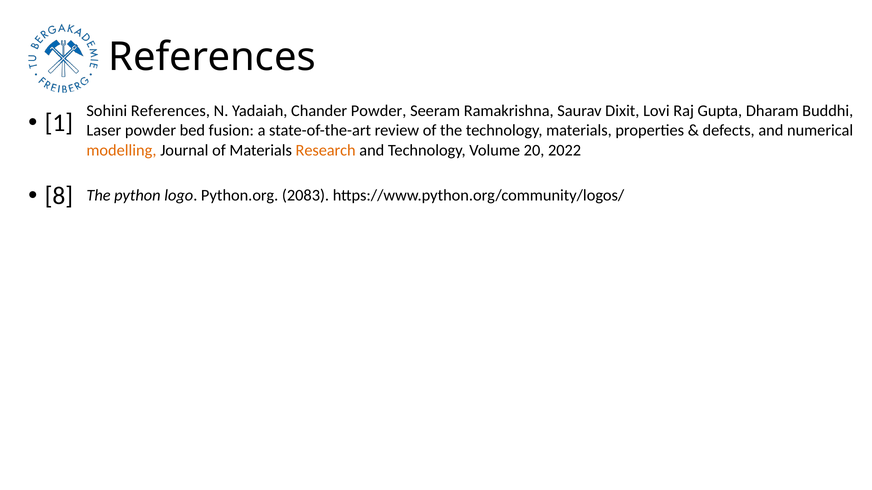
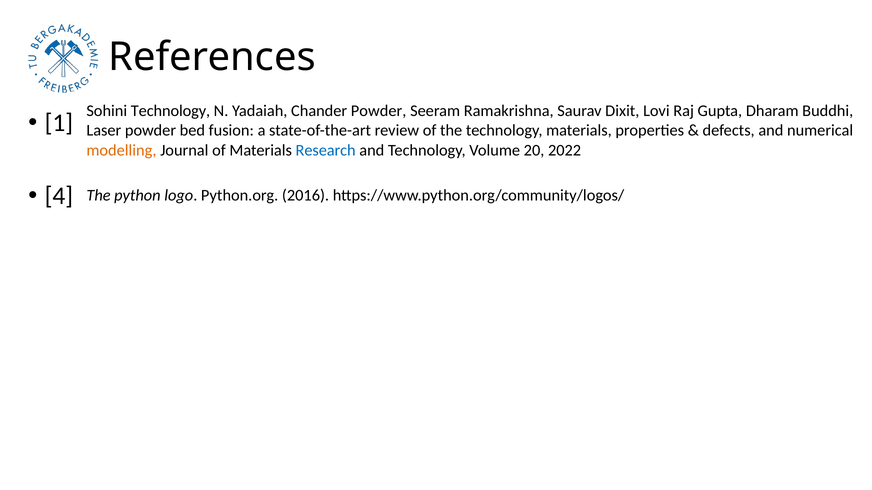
Sohini References: References -> Technology (171, 111)
Research colour: orange -> blue (326, 150)
8: 8 -> 4 (59, 196)
2083: 2083 -> 2016 (306, 196)
